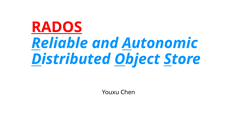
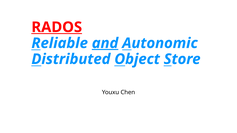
and underline: none -> present (105, 43)
